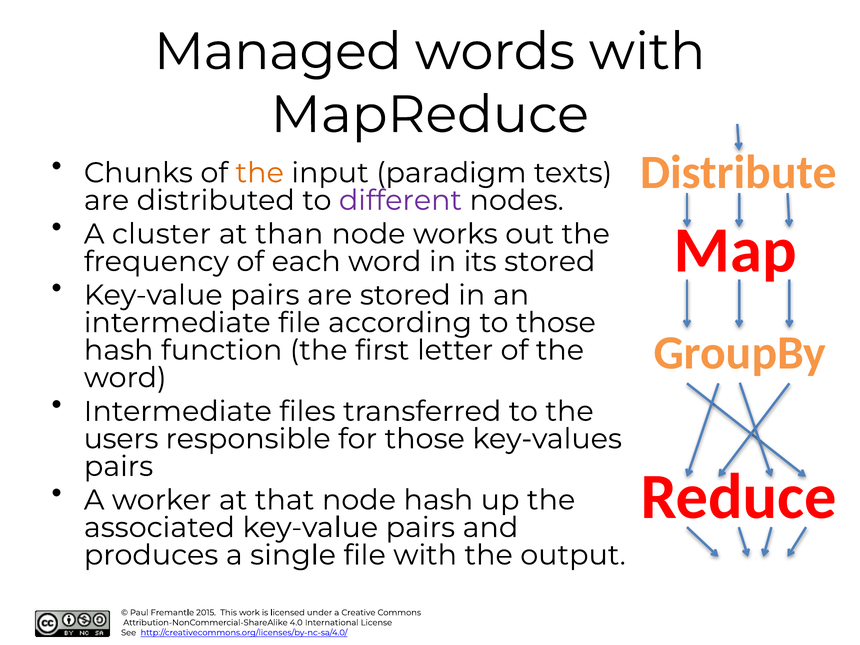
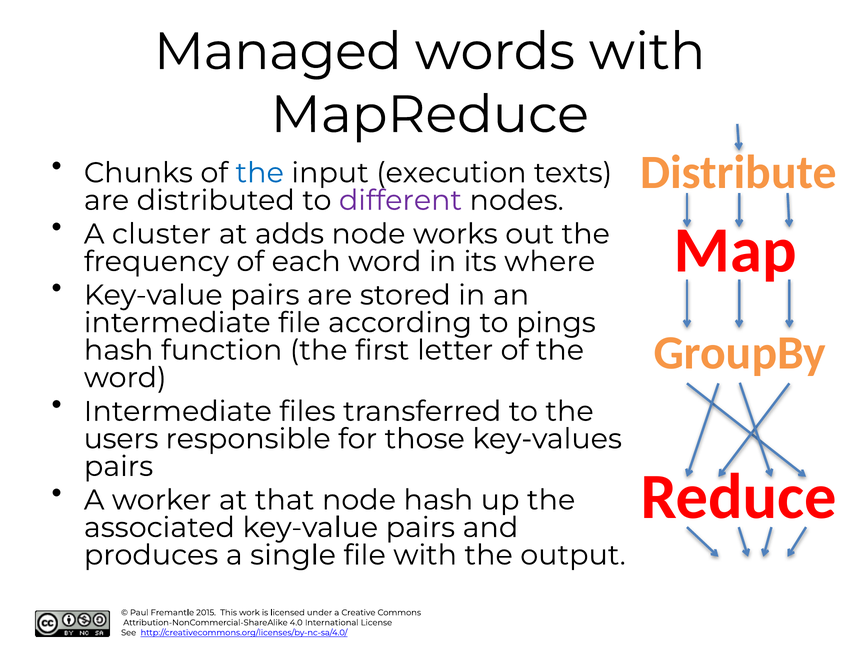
the colour: orange -> blue (260, 173)
paradigm: paradigm -> execution (451, 173)
than: than -> adds (289, 234)
its stored: stored -> where (550, 262)
to those: those -> pings (556, 323)
